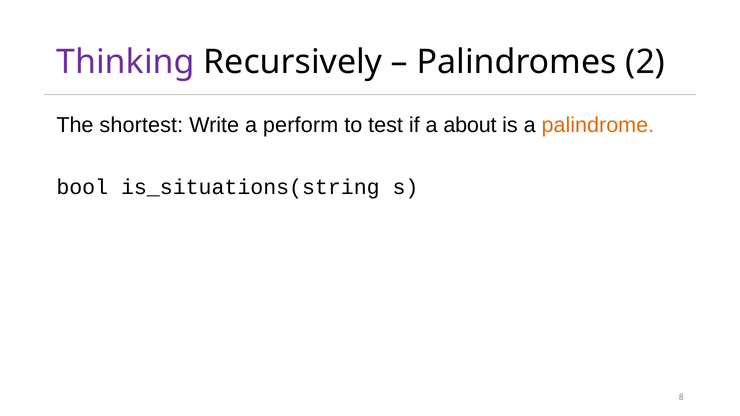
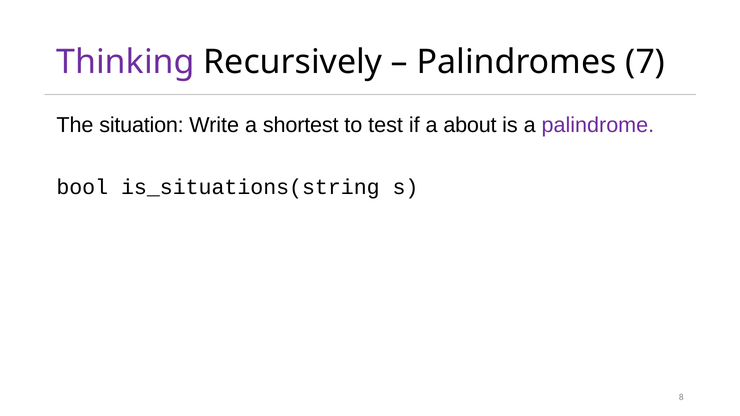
2: 2 -> 7 (645, 62)
shortest: shortest -> situation (141, 125)
perform: perform -> shortest (301, 125)
palindrome colour: orange -> purple (598, 125)
